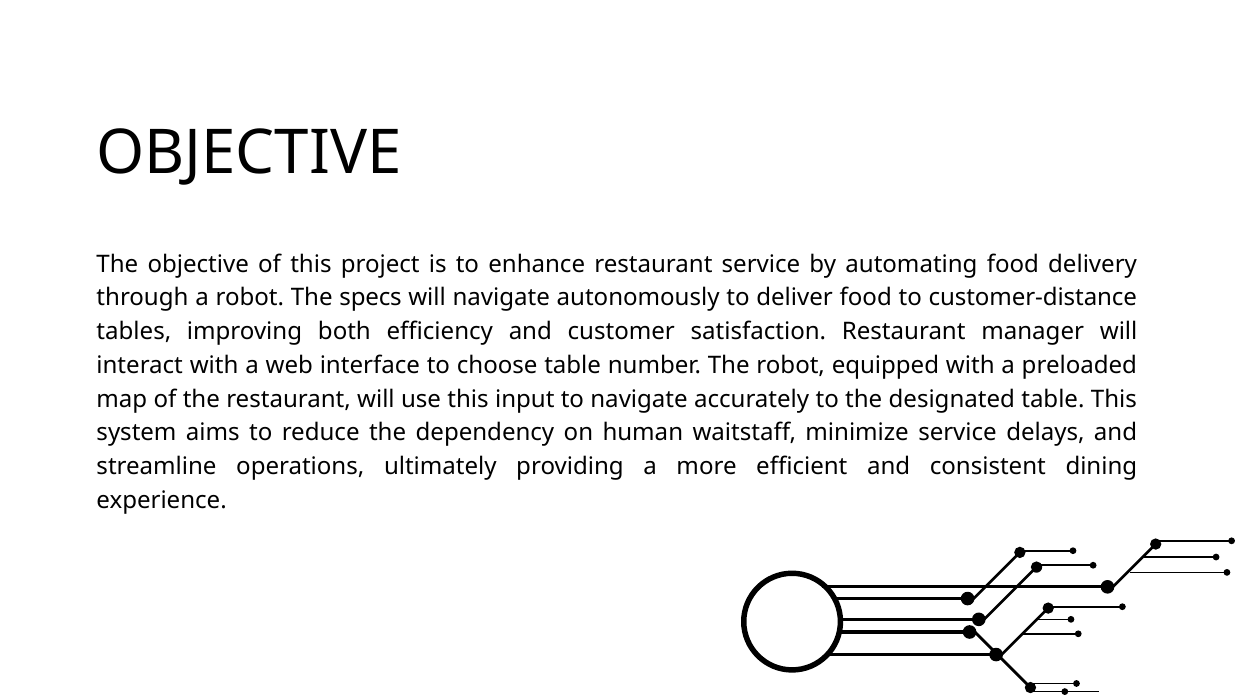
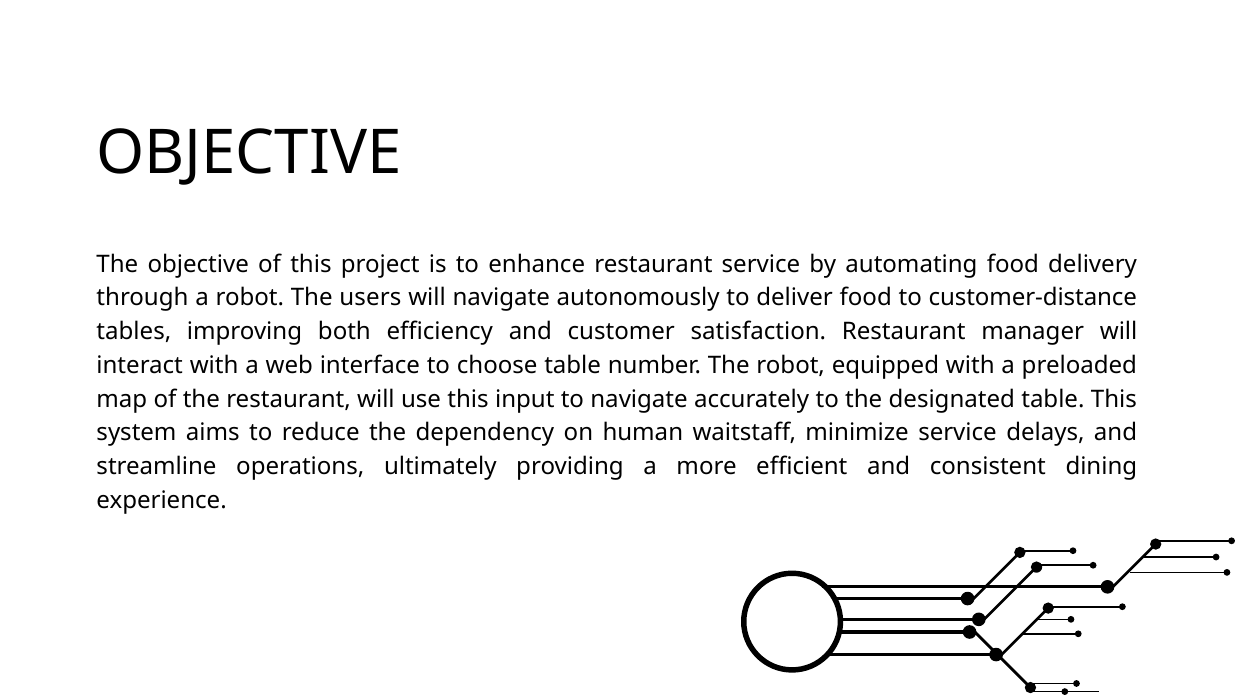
specs: specs -> users (370, 298)
